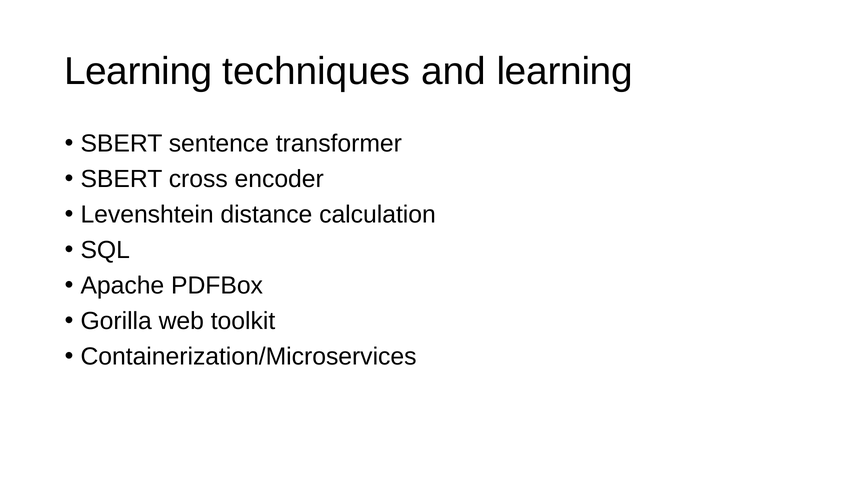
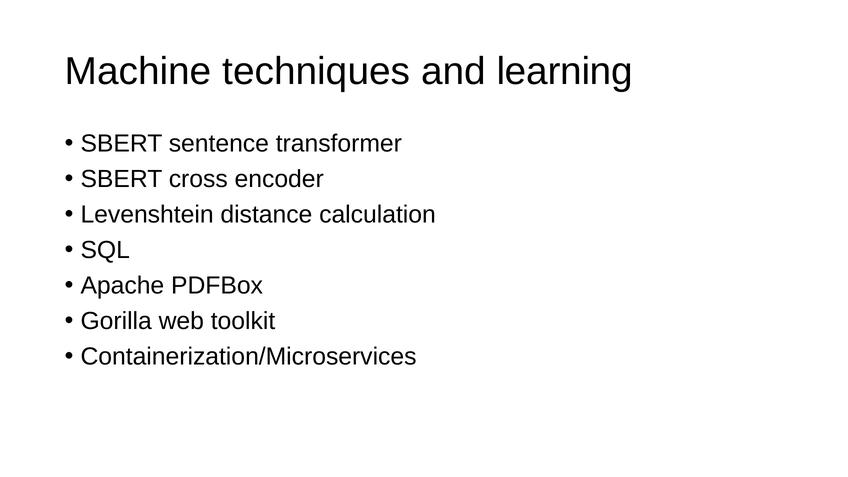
Learning: Learning -> Machine (138, 71)
